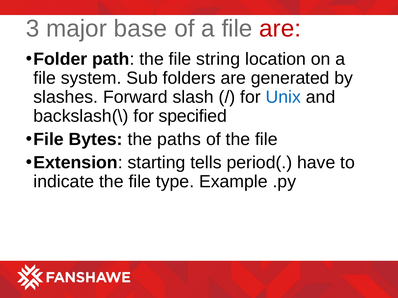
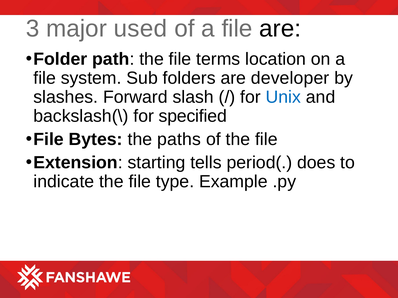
base: base -> used (140, 29)
are colour: red -> black (280, 29)
string: string -> terms (218, 59)
generated: generated -> developer (290, 78)
have: have -> does (316, 163)
